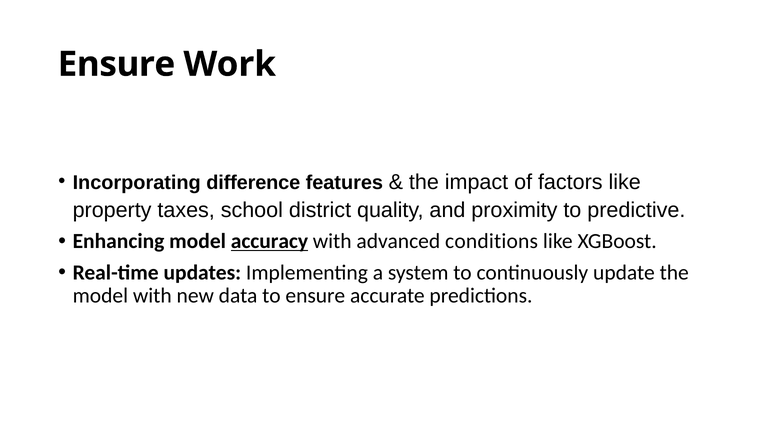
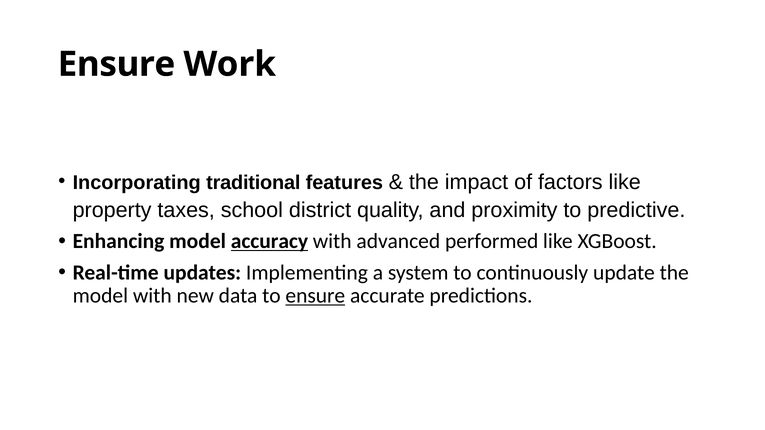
difference: difference -> traditional (253, 183)
conditions: conditions -> performed (492, 241)
ensure underline: none -> present (315, 296)
